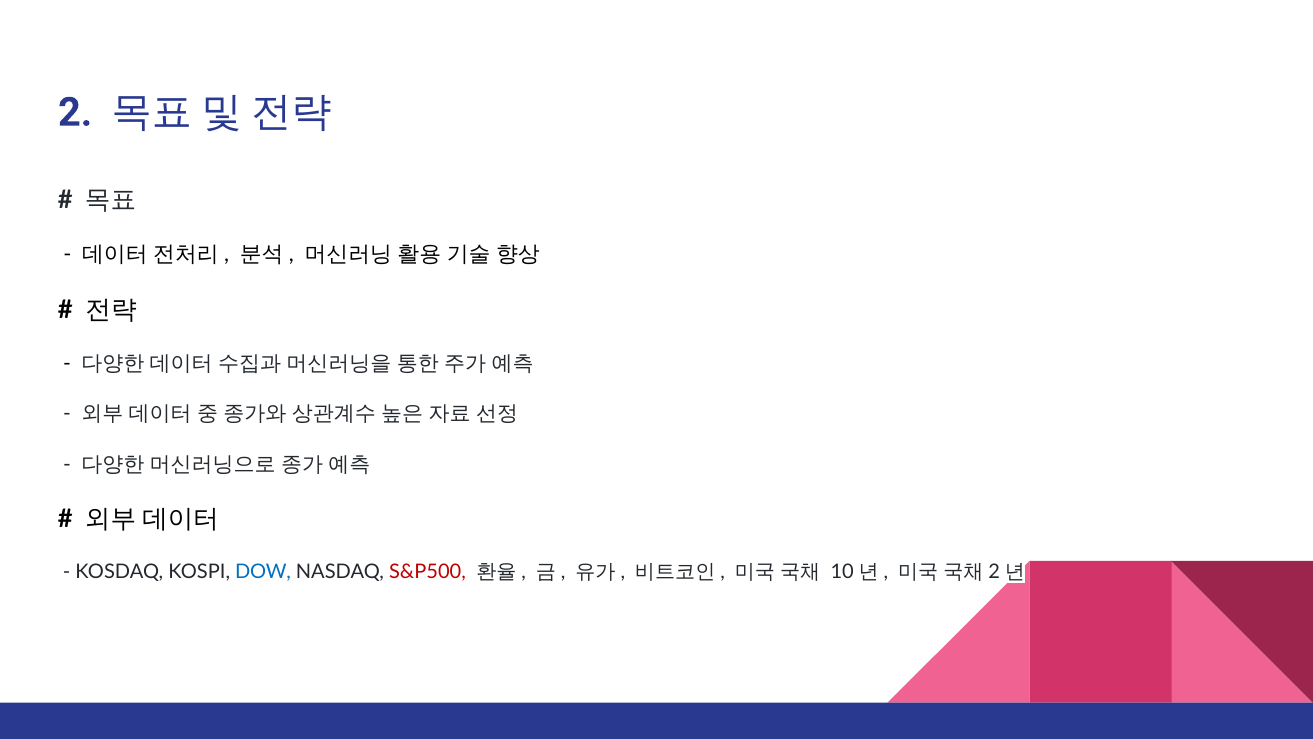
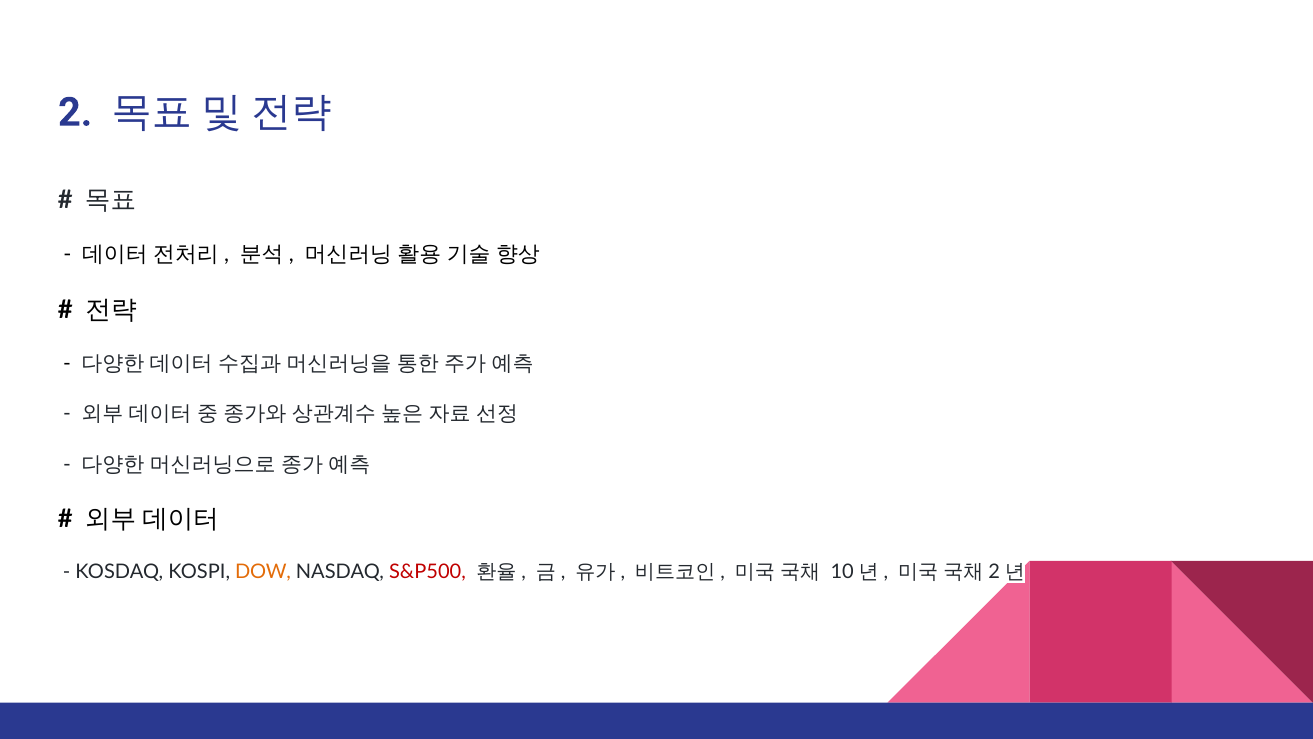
DOW colour: blue -> orange (263, 572)
